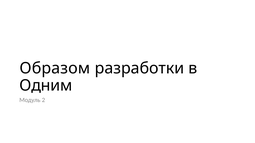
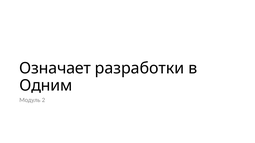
Образом: Образом -> Означает (55, 69)
